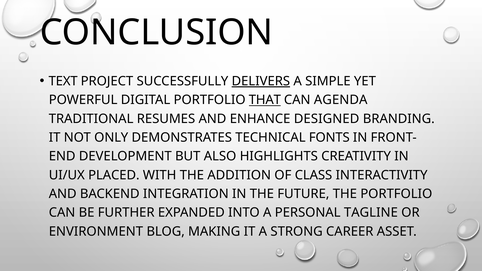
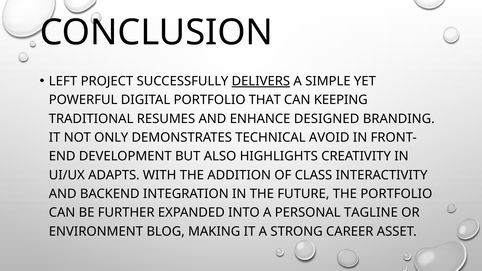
TEXT: TEXT -> LEFT (63, 81)
THAT underline: present -> none (265, 100)
AGENDA: AGENDA -> KEEPING (341, 100)
FONTS: FONTS -> AVOID (329, 138)
PLACED: PLACED -> ADAPTS (114, 175)
